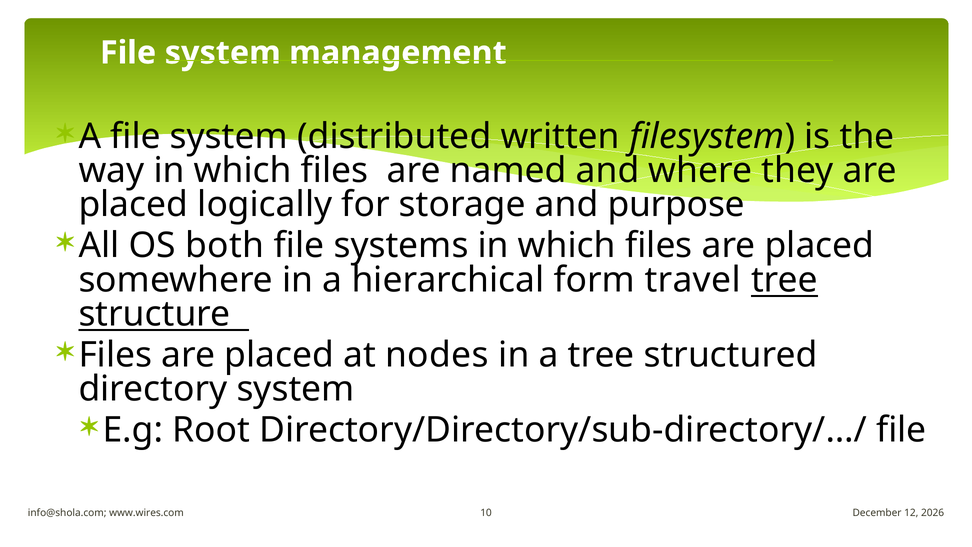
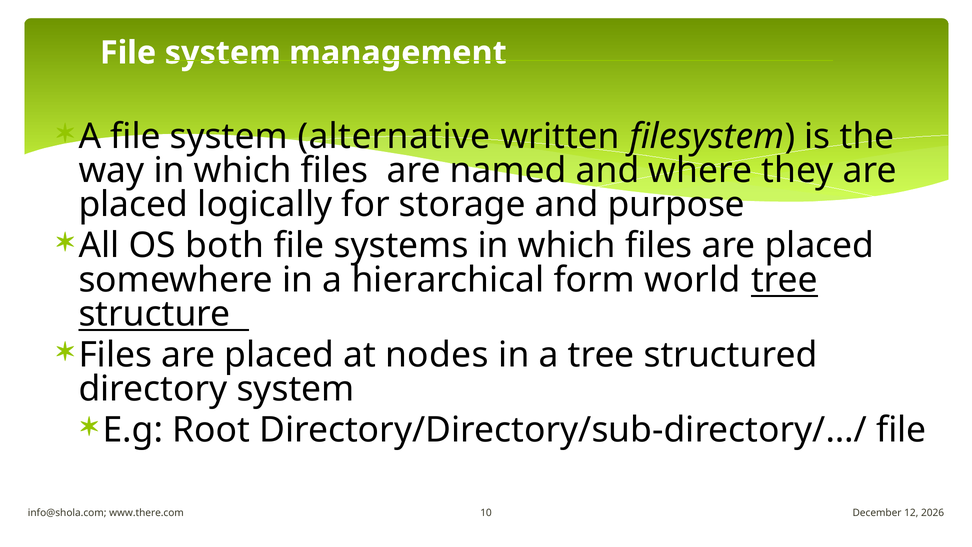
distributed: distributed -> alternative (394, 136)
travel: travel -> world (693, 280)
www.wires.com: www.wires.com -> www.there.com (146, 513)
